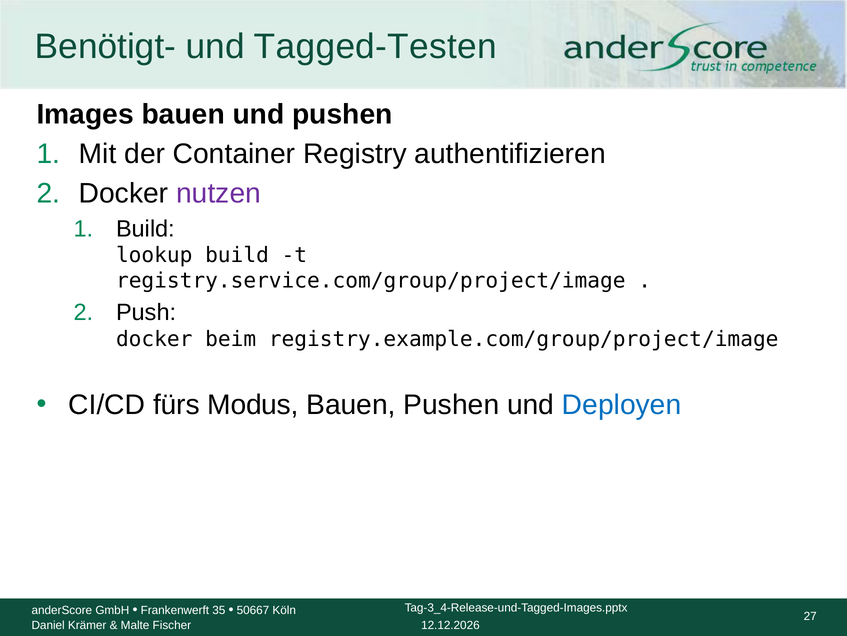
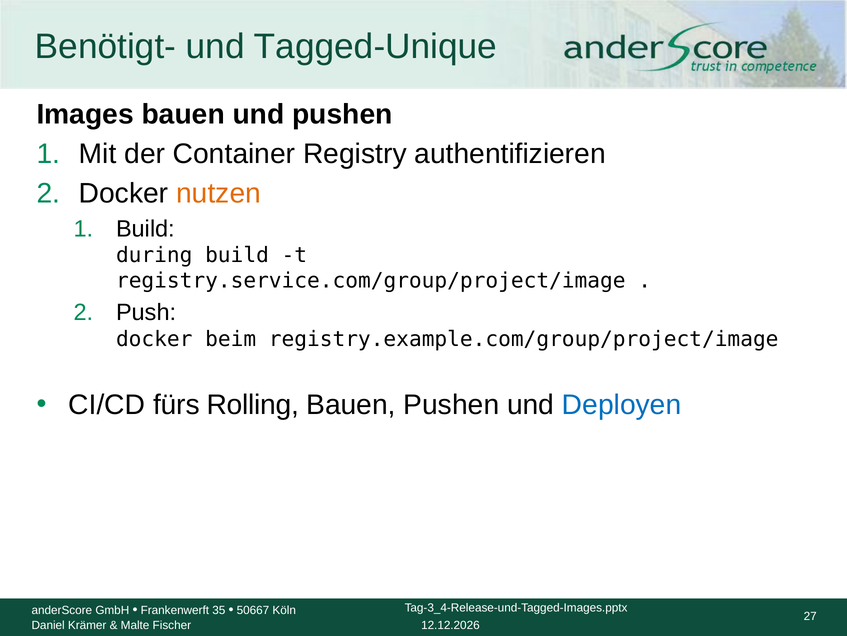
Tagged-Testen: Tagged-Testen -> Tagged-Unique (376, 46)
nutzen colour: purple -> orange (219, 193)
lookup: lookup -> during (154, 255)
Modus: Modus -> Rolling (253, 404)
